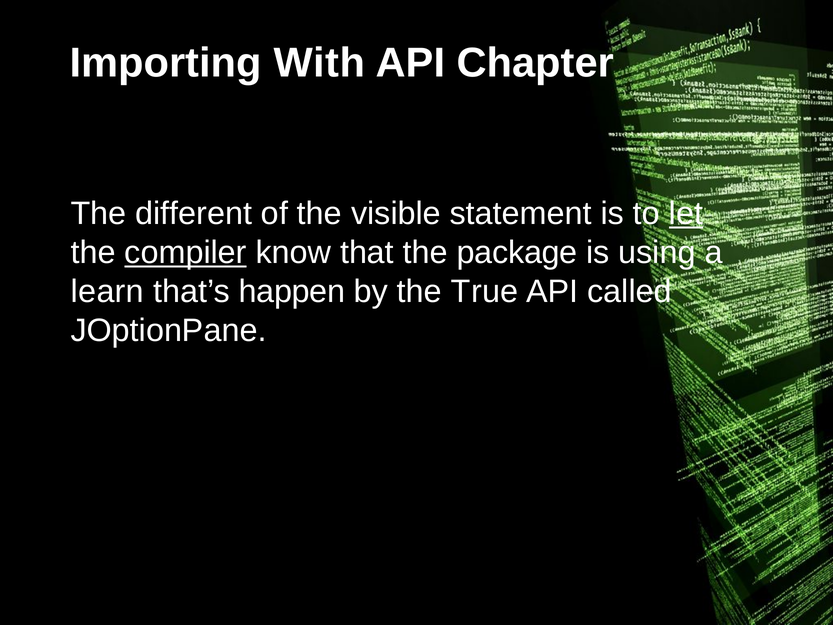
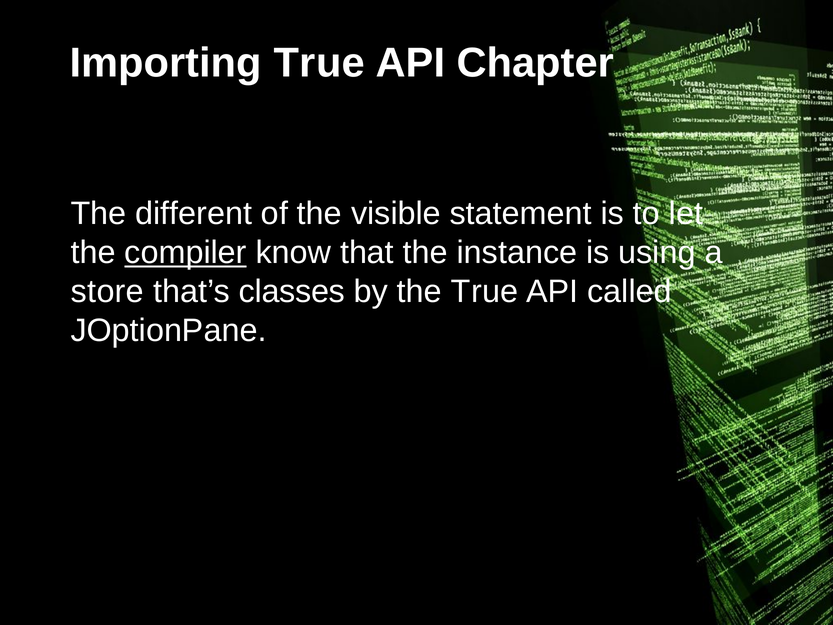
Importing With: With -> True (319, 63)
let underline: present -> none (686, 214)
package: package -> instance (517, 253)
learn: learn -> store (107, 291)
happen: happen -> classes (292, 291)
